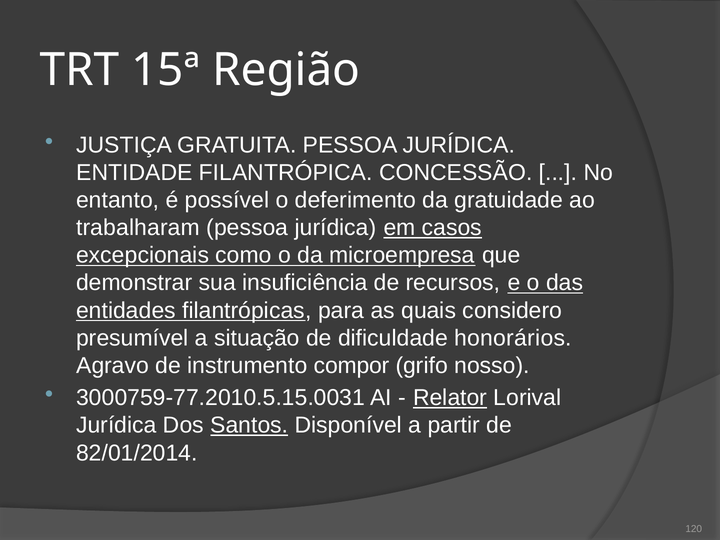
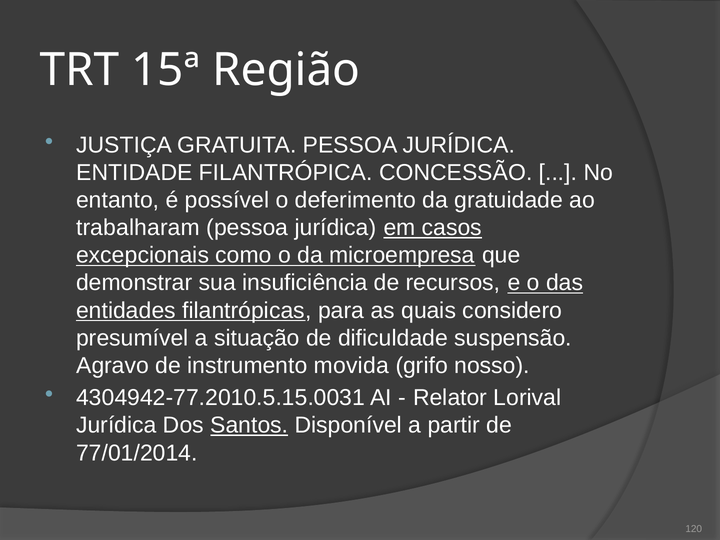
honorários: honorários -> suspensão (513, 338)
compor: compor -> movida (351, 366)
3000759-77.2010.5.15.0031: 3000759-77.2010.5.15.0031 -> 4304942-77.2010.5.15.0031 (221, 398)
Relator underline: present -> none (450, 398)
82/01/2014: 82/01/2014 -> 77/01/2014 (137, 453)
